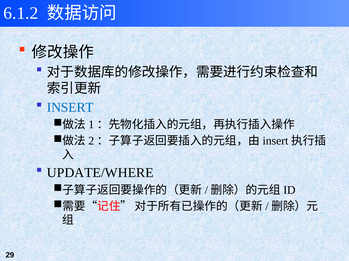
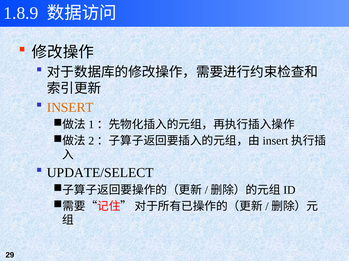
6.1.2: 6.1.2 -> 1.8.9 (21, 13)
INSERT colour: blue -> orange (70, 108)
UPDATE/WHERE: UPDATE/WHERE -> UPDATE/SELECT (100, 173)
